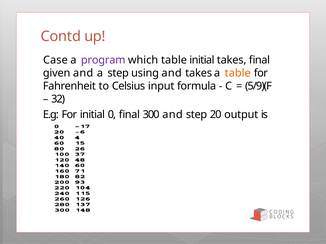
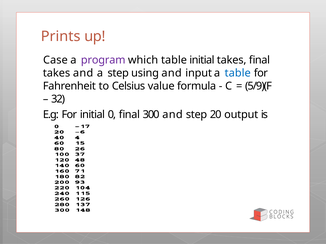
Contd: Contd -> Prints (61, 37)
given: given -> takes (57, 73)
and takes: takes -> input (199, 73)
table colour: orange -> blue (238, 73)
input: input -> value (161, 86)
